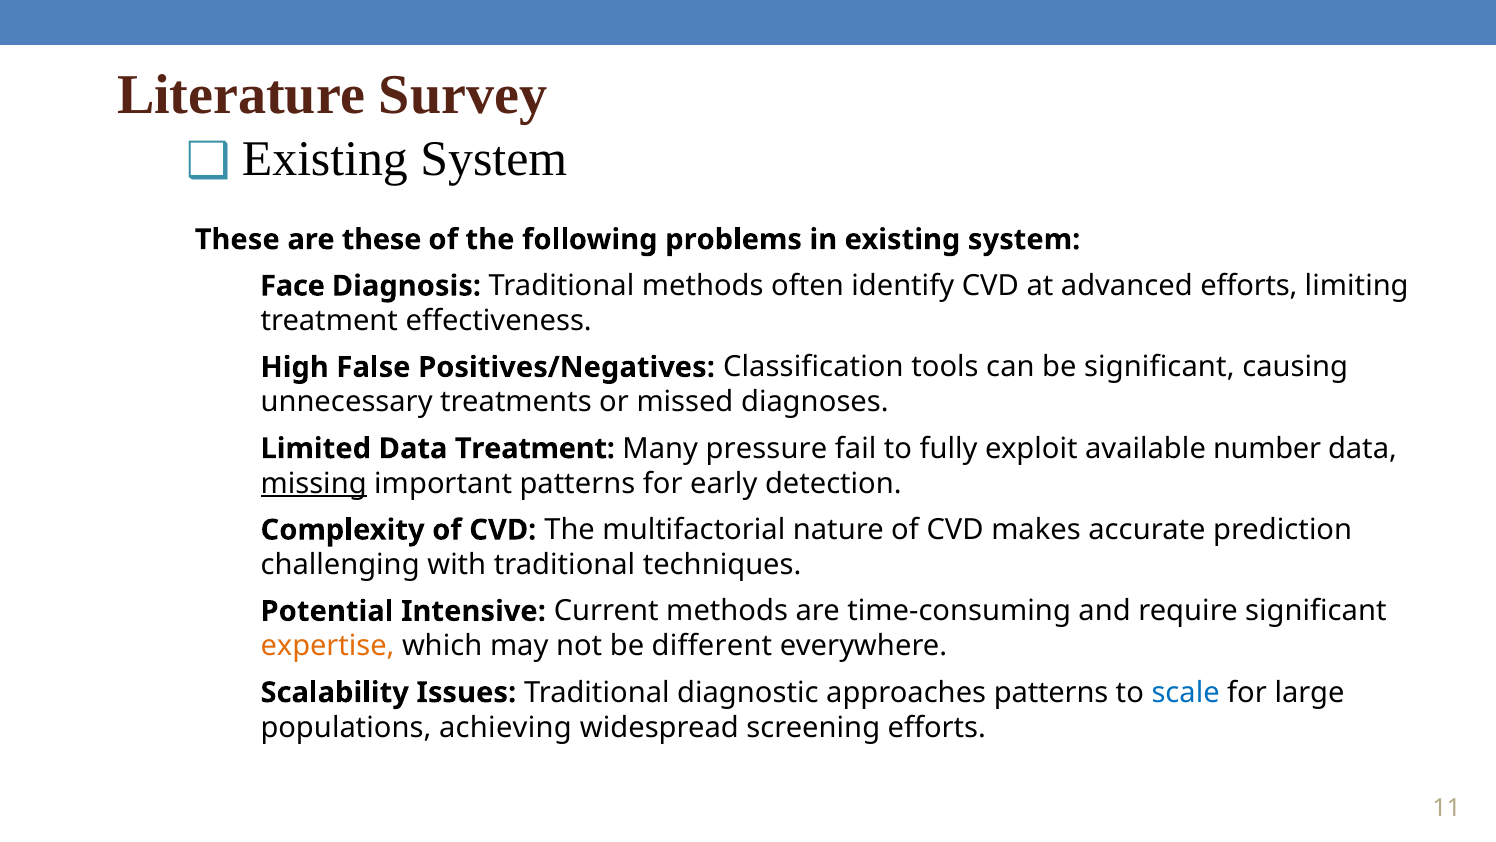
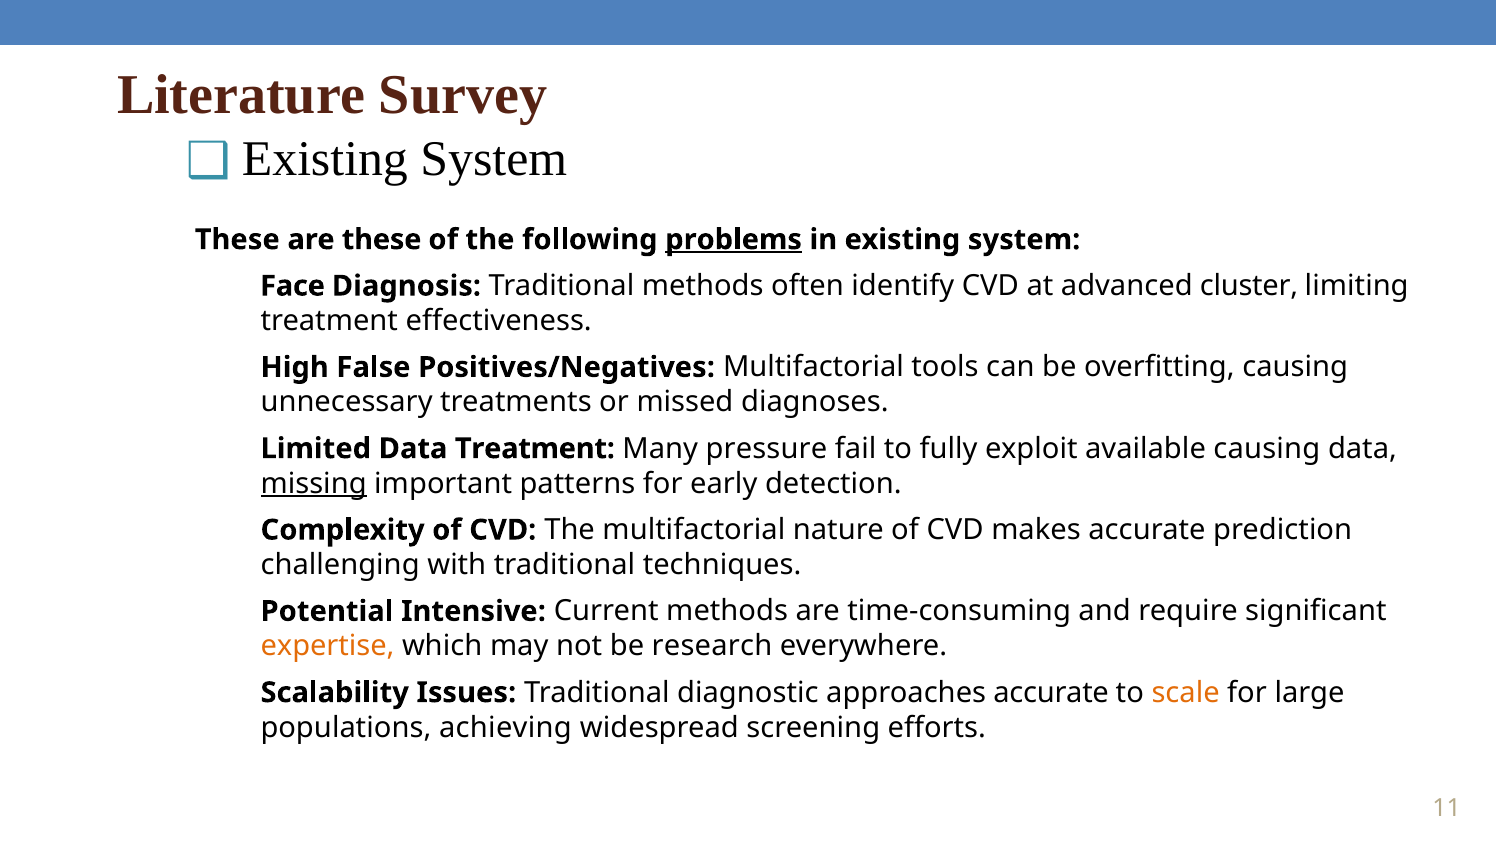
problems underline: none -> present (734, 239)
advanced efforts: efforts -> cluster (1249, 286)
Positives/Negatives Classification: Classification -> Multifactorial (813, 367)
be significant: significant -> overfitting (1159, 367)
available number: number -> causing (1267, 448)
different: different -> research (712, 646)
approaches patterns: patterns -> accurate (1051, 692)
scale colour: blue -> orange (1186, 692)
